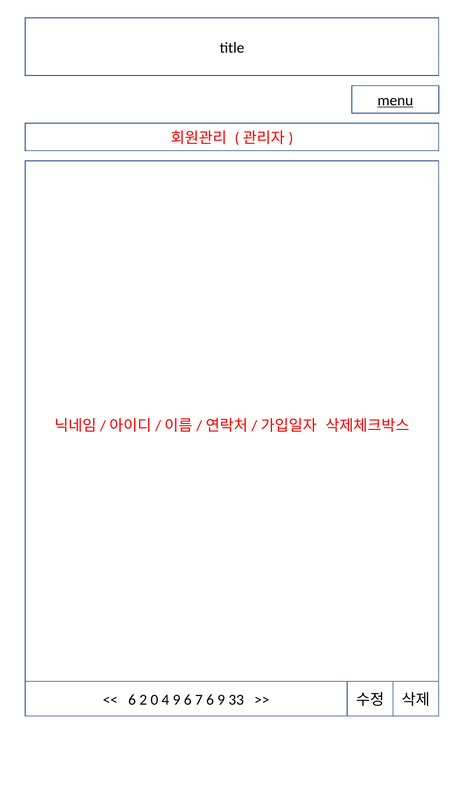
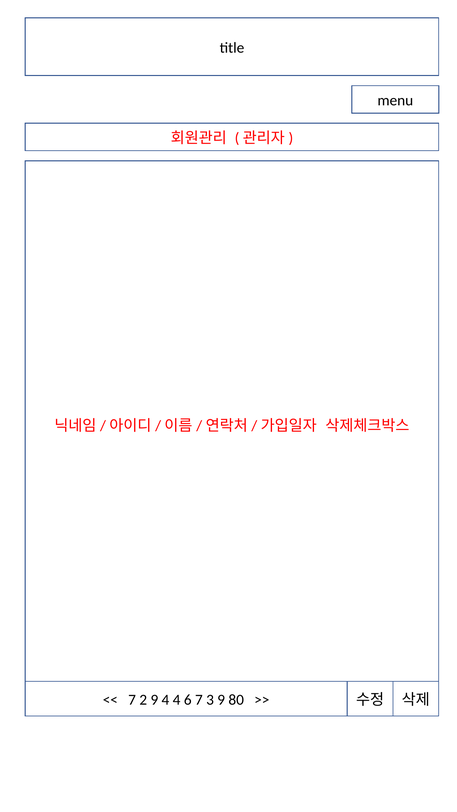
menu underline: present -> none (395, 101)
6: 6 -> 7 (132, 700)
2 0: 0 -> 9 (154, 700)
4 9: 9 -> 4 (177, 700)
7 6: 6 -> 3 (210, 700)
33: 33 -> 80 (236, 700)
